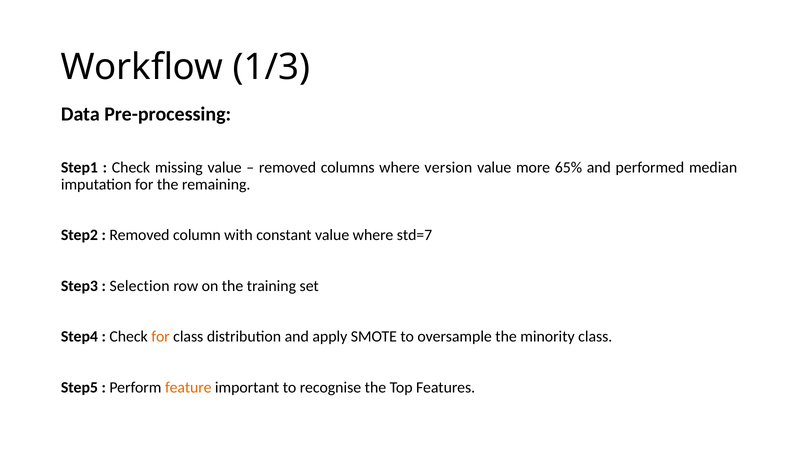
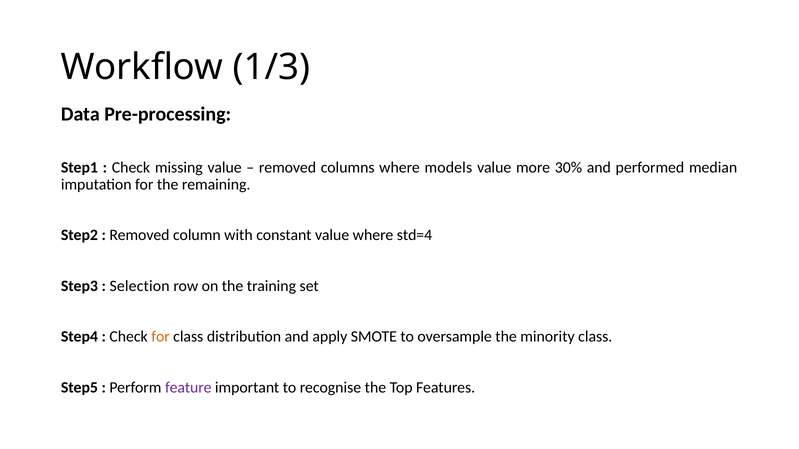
version: version -> models (448, 167)
65%: 65% -> 30% (568, 167)
std=7: std=7 -> std=4 (414, 235)
feature colour: orange -> purple (188, 388)
